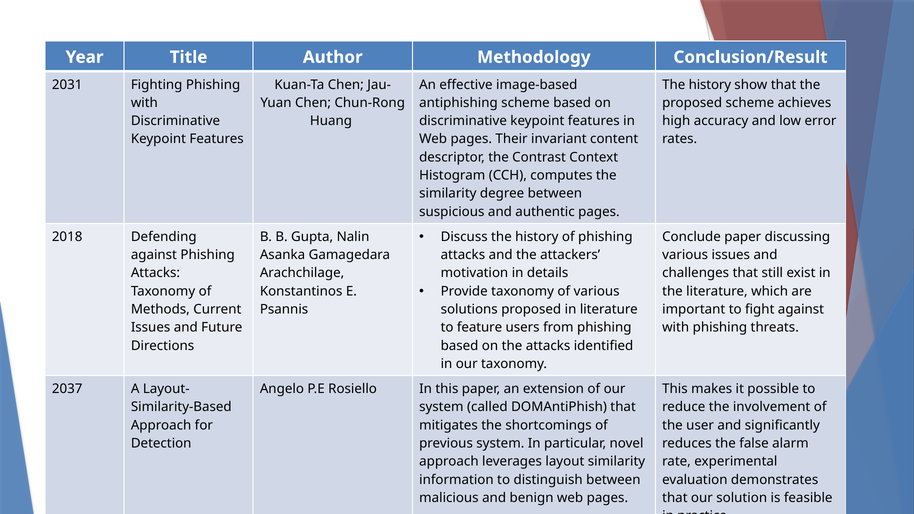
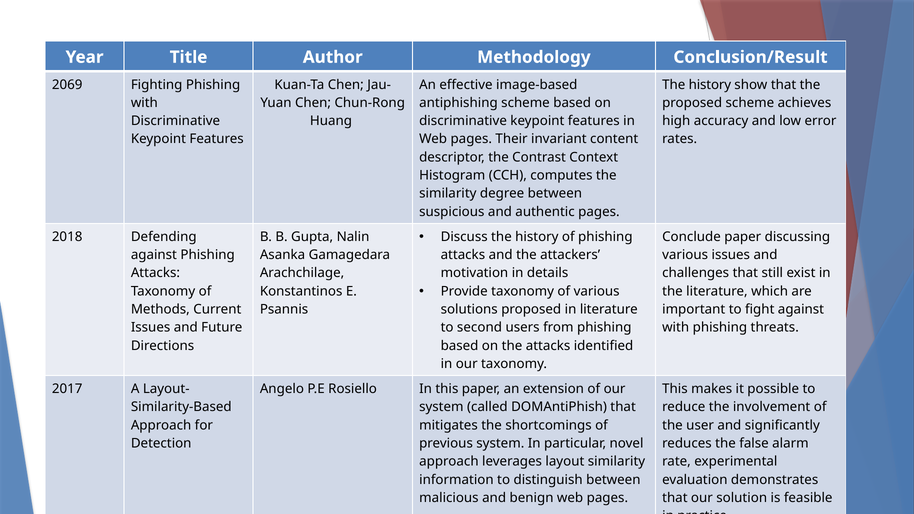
2031: 2031 -> 2069 (67, 85)
feature: feature -> second (480, 328)
2037: 2037 -> 2017 (67, 389)
